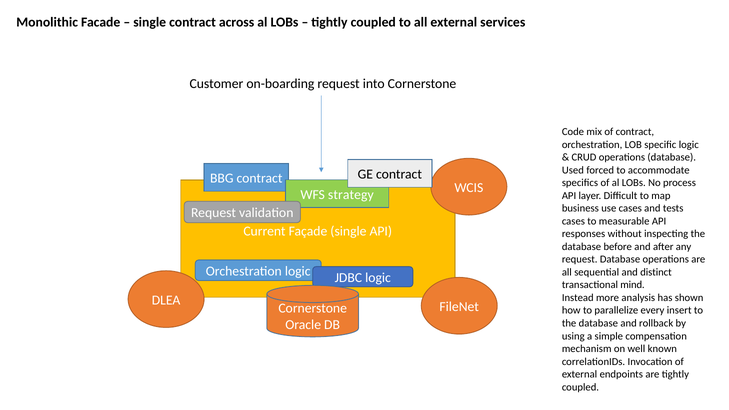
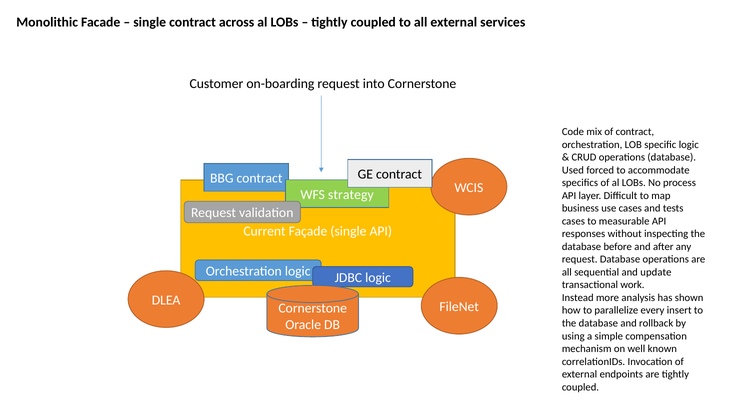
distinct: distinct -> update (656, 272)
mind: mind -> work (632, 285)
